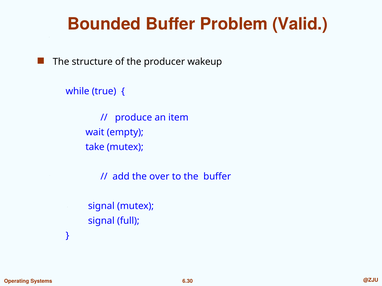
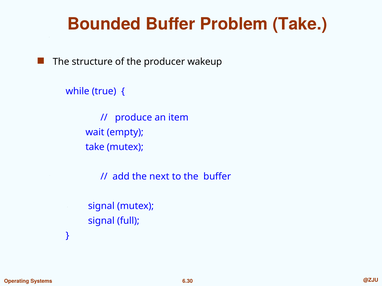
Problem Valid: Valid -> Take (300, 24)
over: over -> next (159, 177)
